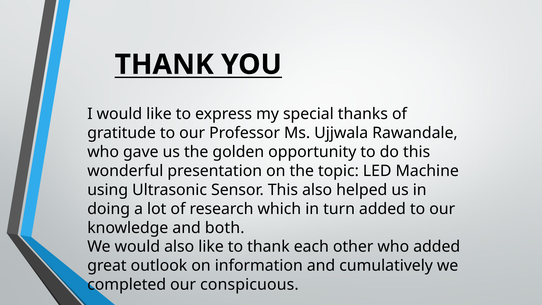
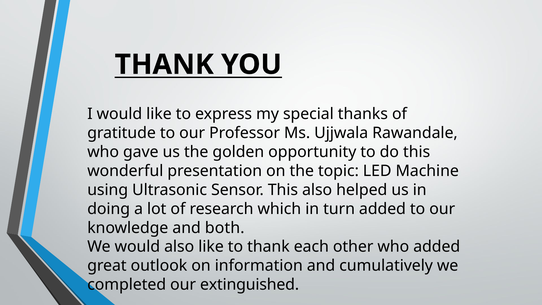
conspicuous: conspicuous -> extinguished (250, 285)
